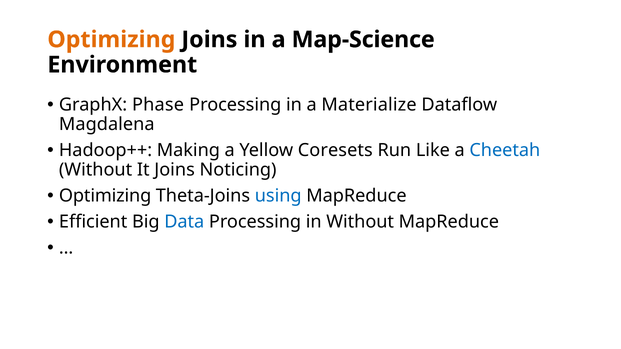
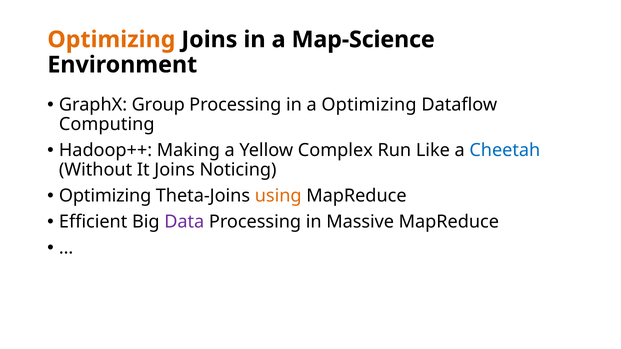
Phase: Phase -> Group (158, 105)
a Materialize: Materialize -> Optimizing (369, 105)
Magdalena: Magdalena -> Computing (107, 124)
Coresets: Coresets -> Complex (335, 150)
using colour: blue -> orange (278, 196)
Data colour: blue -> purple (184, 222)
in Without: Without -> Massive (360, 222)
